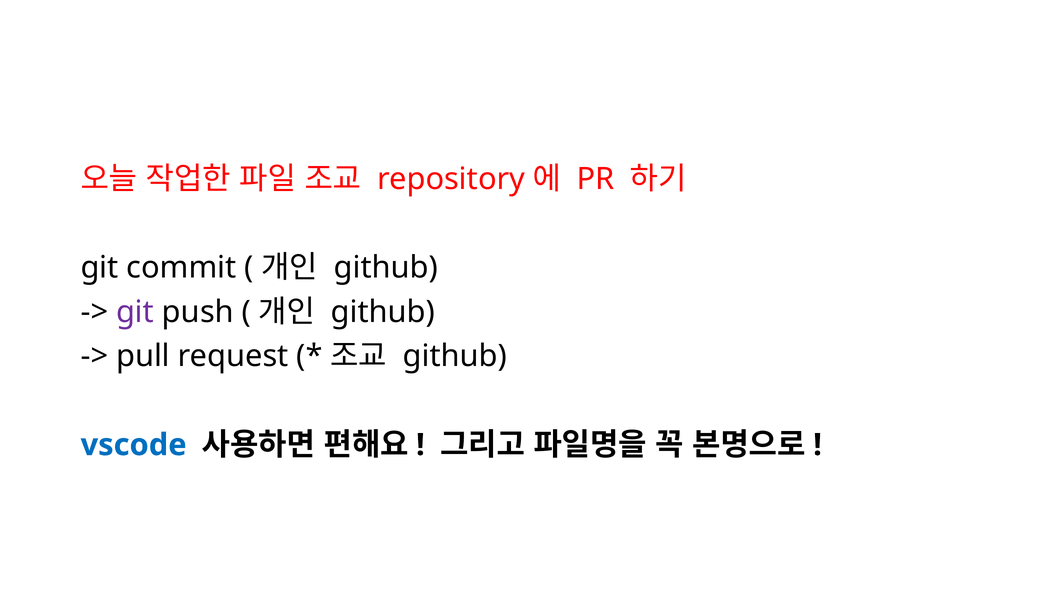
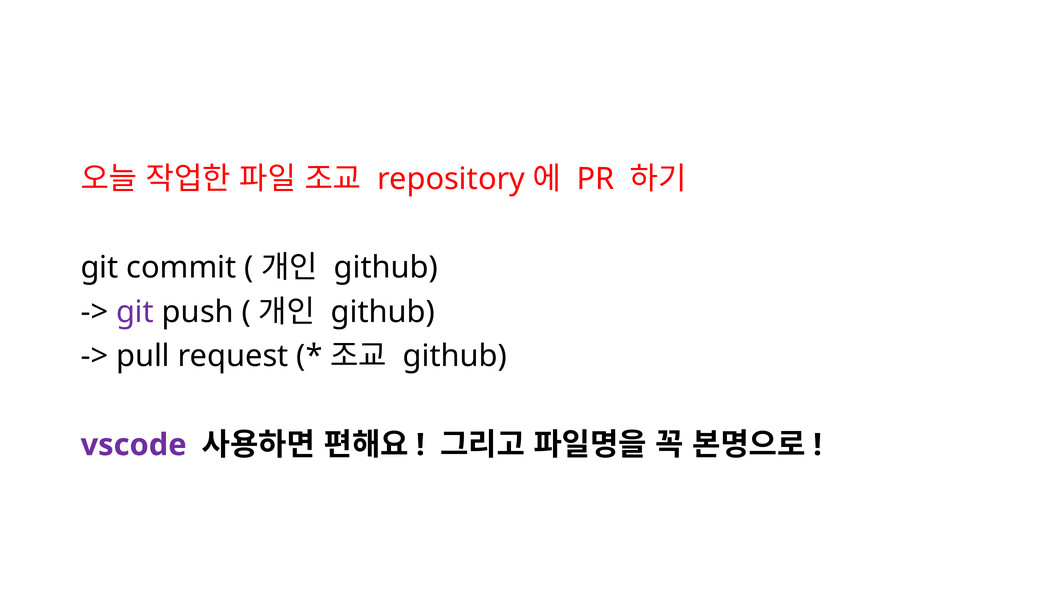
vscode colour: blue -> purple (134, 445)
